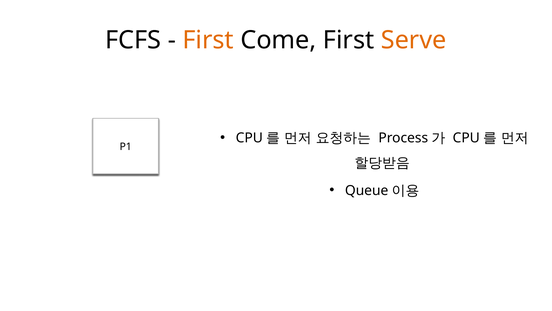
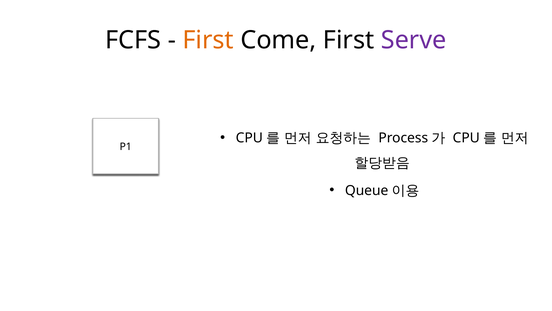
Serve colour: orange -> purple (414, 40)
